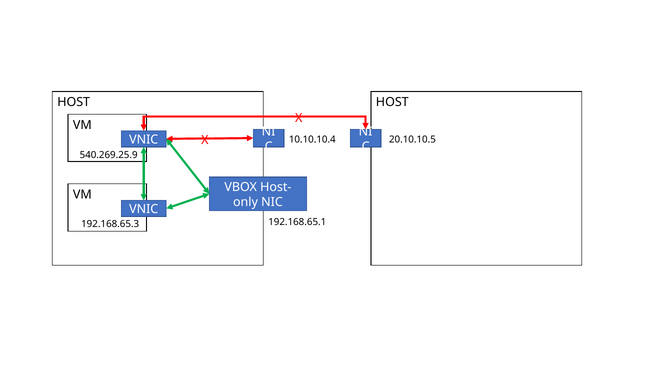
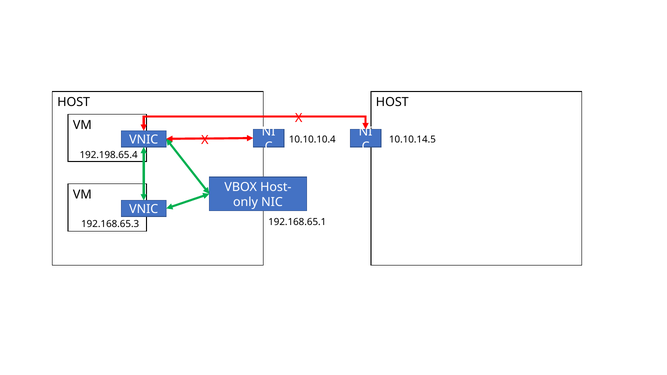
20.10.10.5: 20.10.10.5 -> 10.10.14.5 (412, 140)
540.269.25.9: 540.269.25.9 -> 192.198.65.4 (109, 155)
